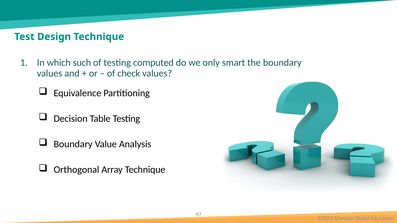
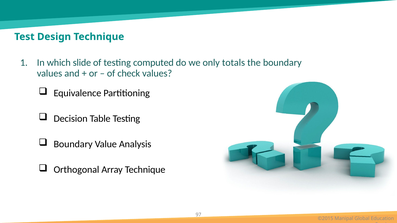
such: such -> slide (82, 63)
smart: smart -> totals (234, 63)
